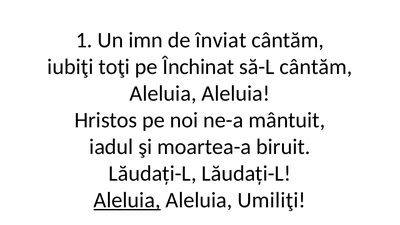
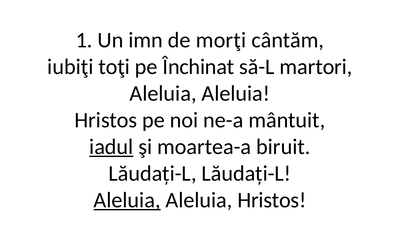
înviat: înviat -> morţi (221, 40)
să-L cântăm: cântăm -> martori (316, 67)
iadul underline: none -> present (111, 147)
Umiliţi: Umiliţi -> Hristos (272, 200)
